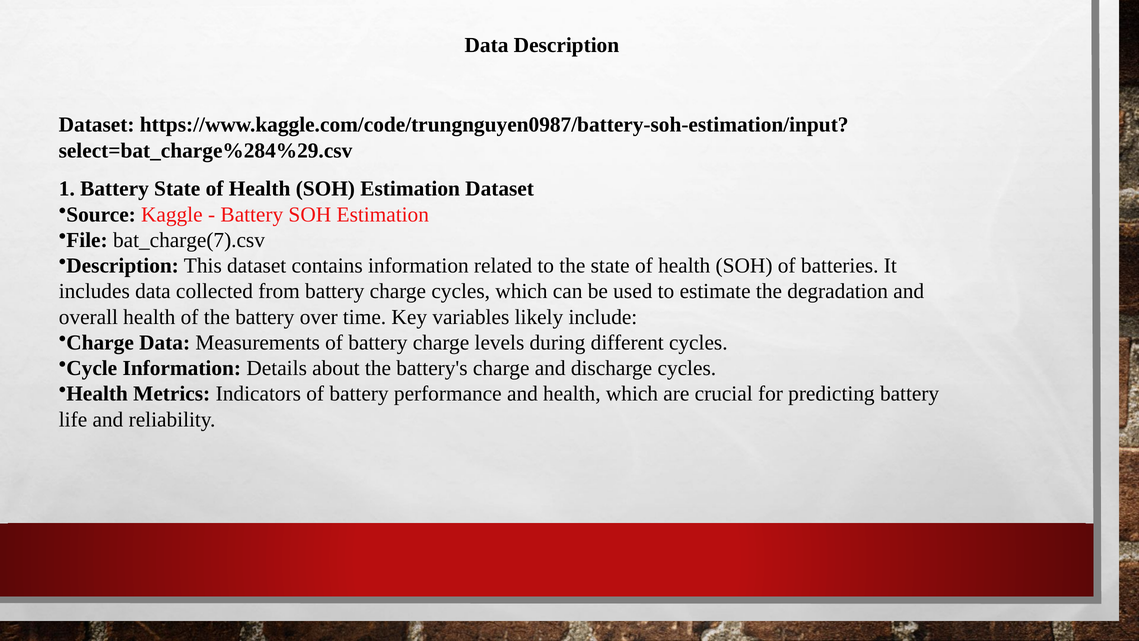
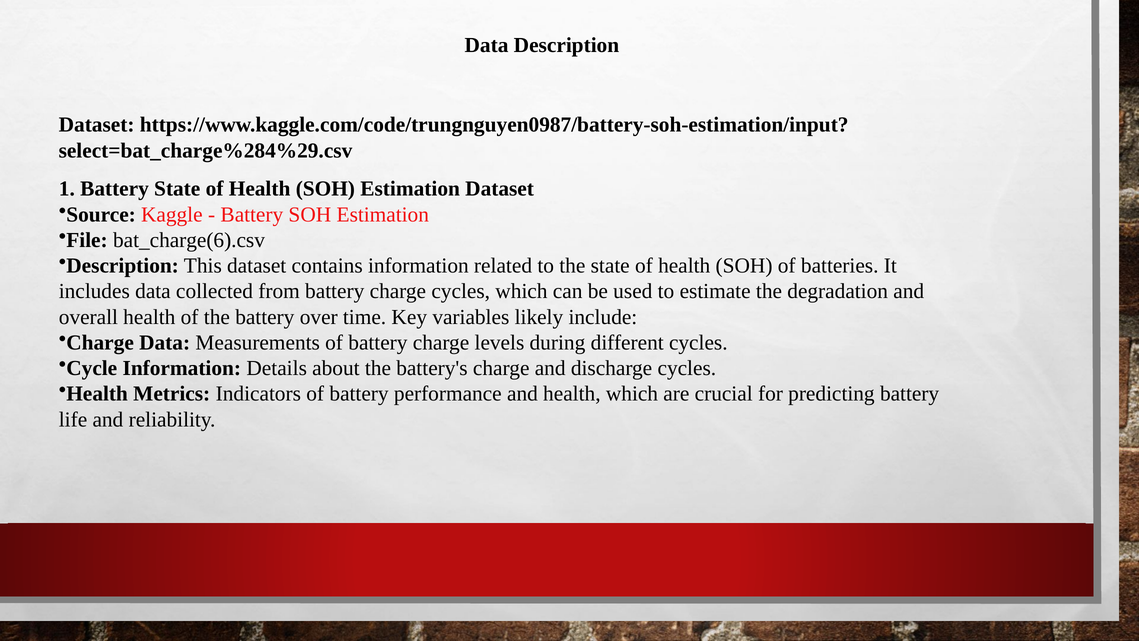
bat_charge(7).csv: bat_charge(7).csv -> bat_charge(6).csv (189, 240)
